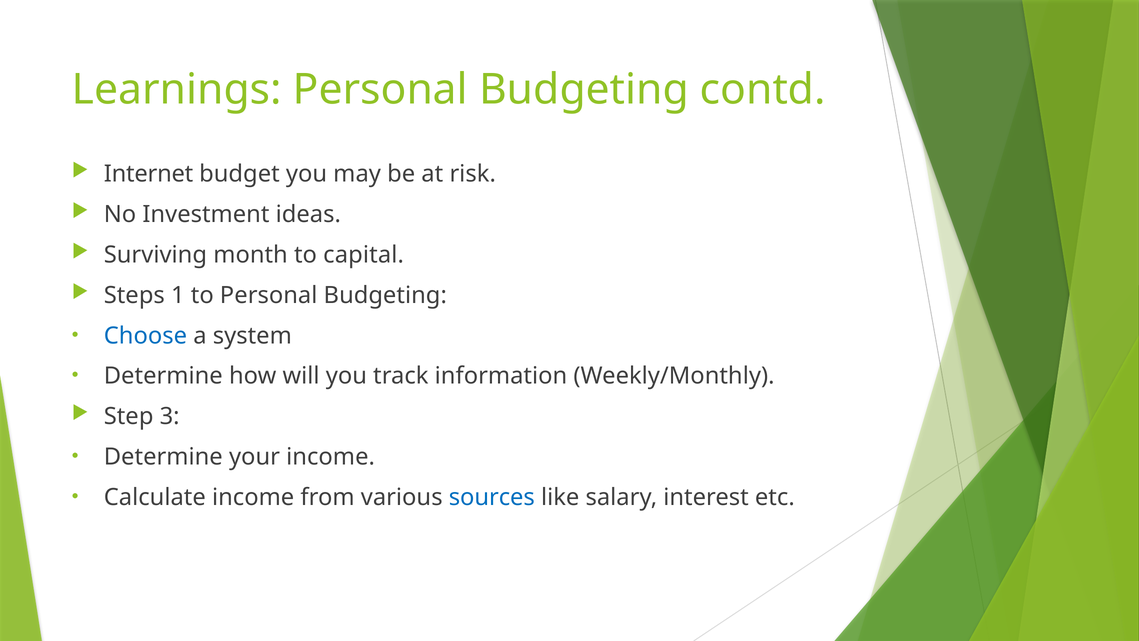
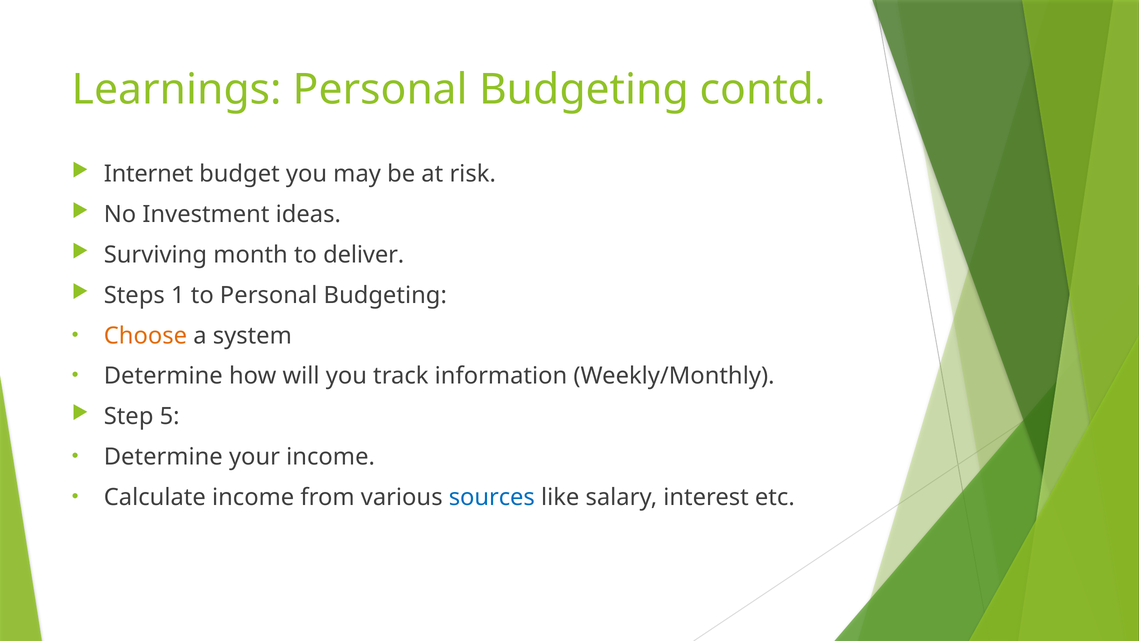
capital: capital -> deliver (364, 255)
Choose colour: blue -> orange (145, 336)
3: 3 -> 5 (170, 416)
